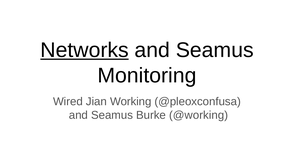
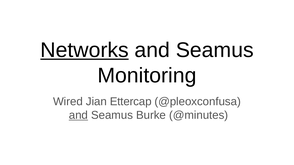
Working: Working -> Ettercap (131, 102)
and underline: none -> present (78, 115)
@working: @working -> @minutes (199, 115)
